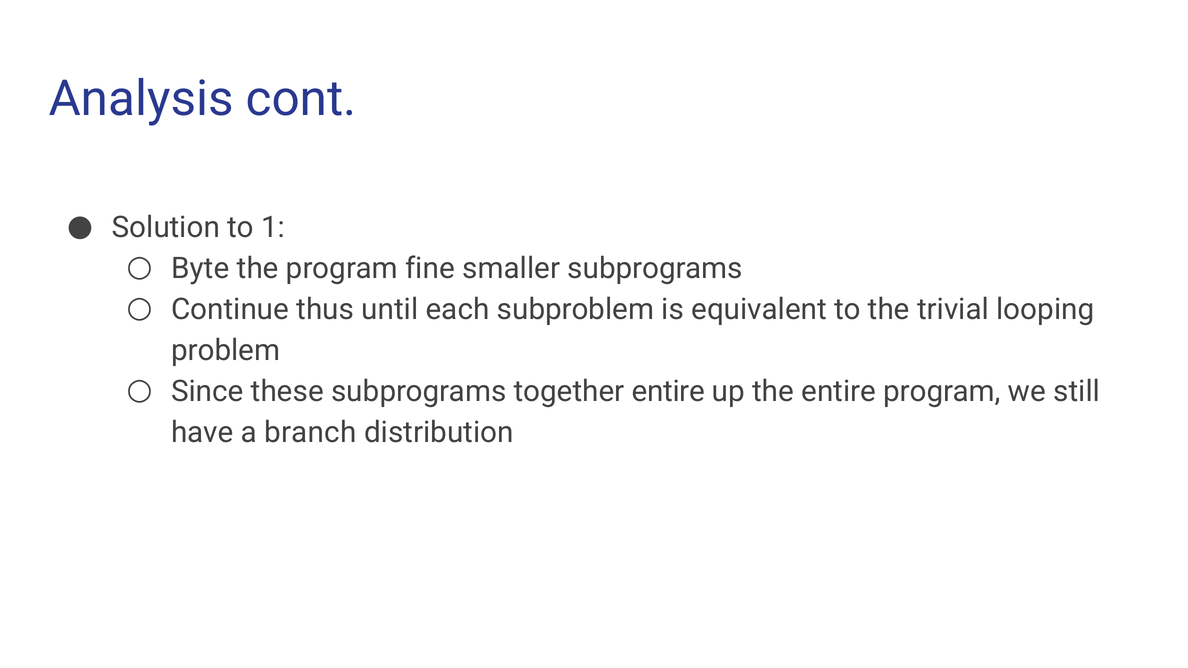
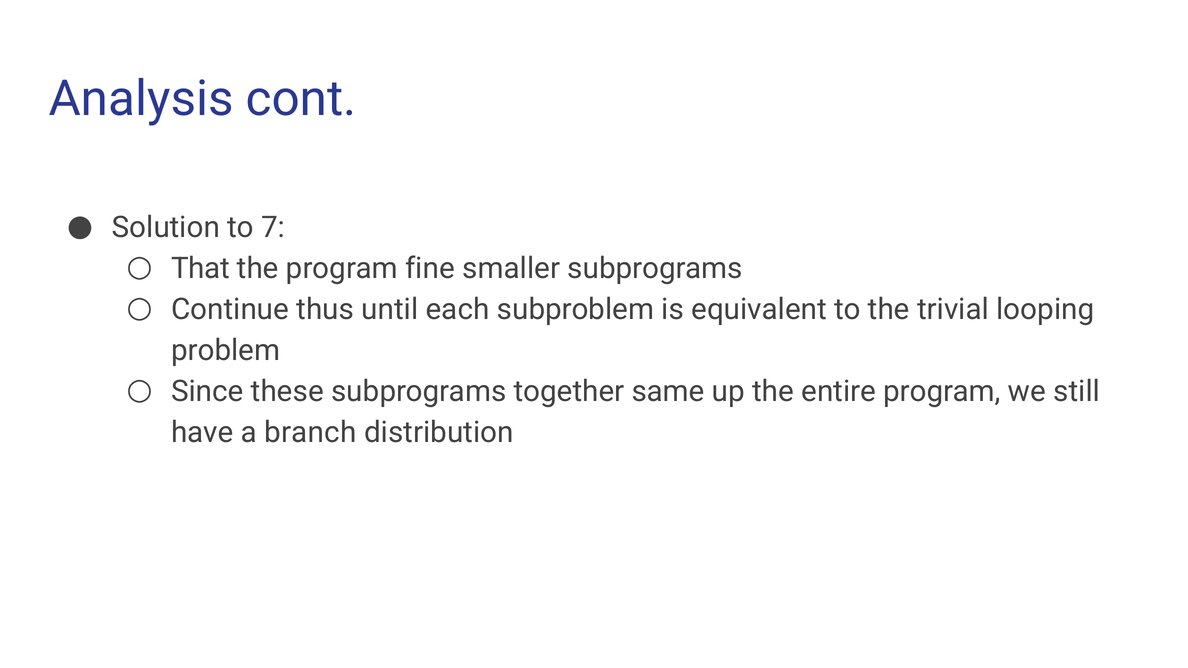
1: 1 -> 7 (273, 228)
Byte: Byte -> That (201, 269)
together entire: entire -> same (668, 391)
